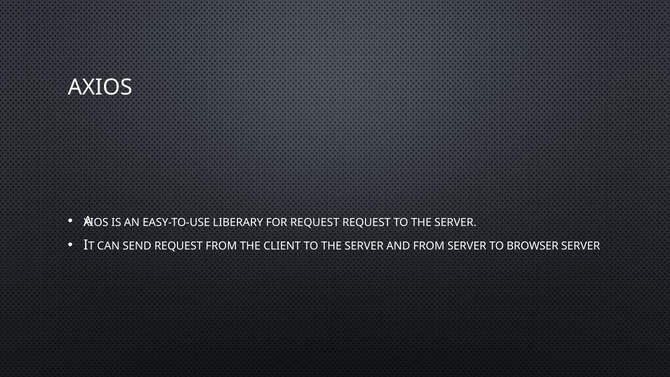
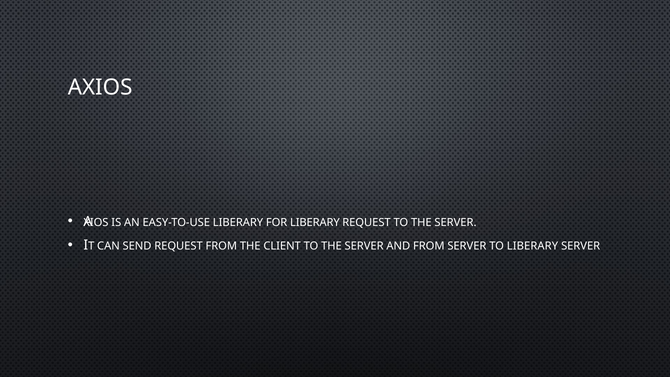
FOR REQUEST: REQUEST -> LIBERARY (315, 222)
TO BROWSER: BROWSER -> LIBERARY (532, 246)
